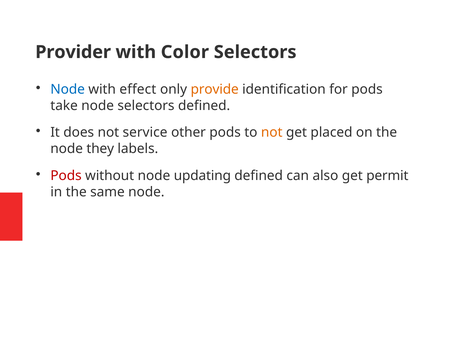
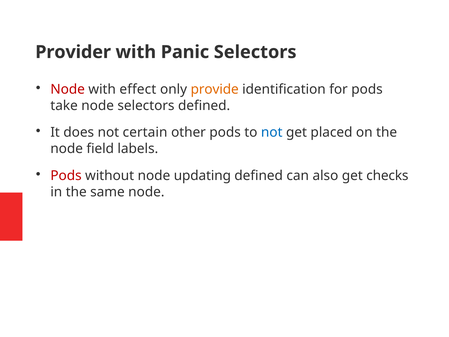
Color: Color -> Panic (185, 52)
Node colour: blue -> red (68, 89)
service: service -> certain (145, 132)
not colour: orange -> blue (272, 132)
they: they -> field (100, 149)
permit: permit -> checks (387, 176)
